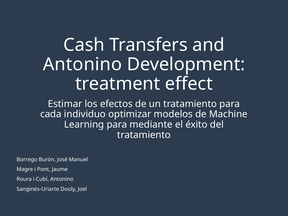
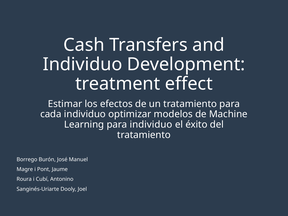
Antonino: Antonino -> Individuo (83, 64)
para mediante: mediante -> individuo (151, 125)
